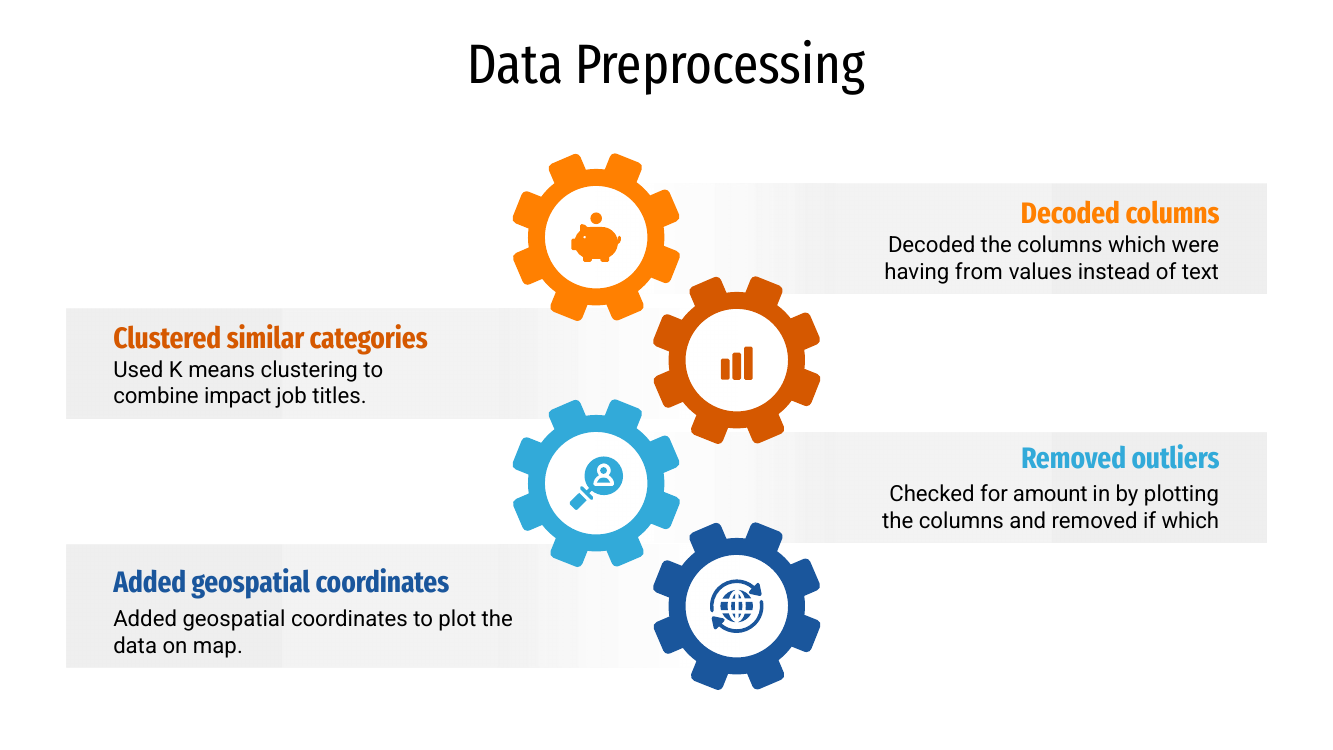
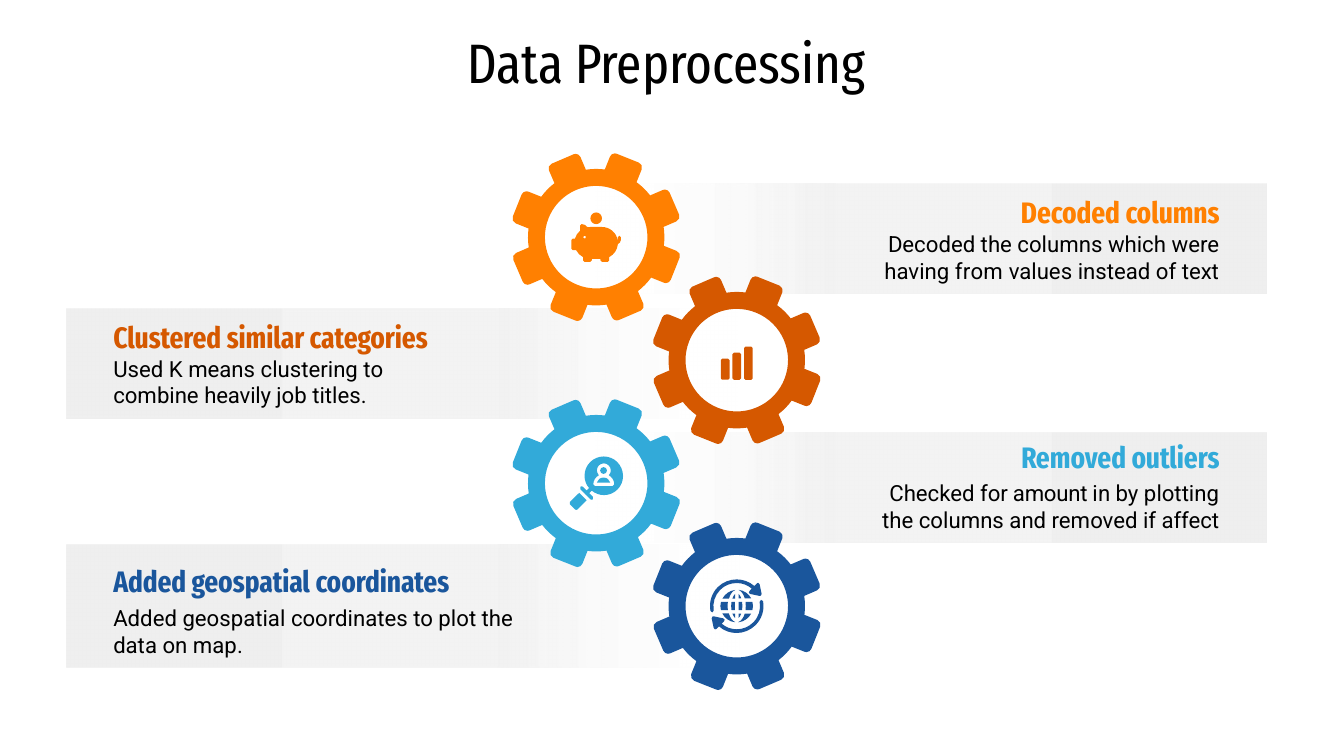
impact: impact -> heavily (238, 396)
if which: which -> affect (1190, 521)
